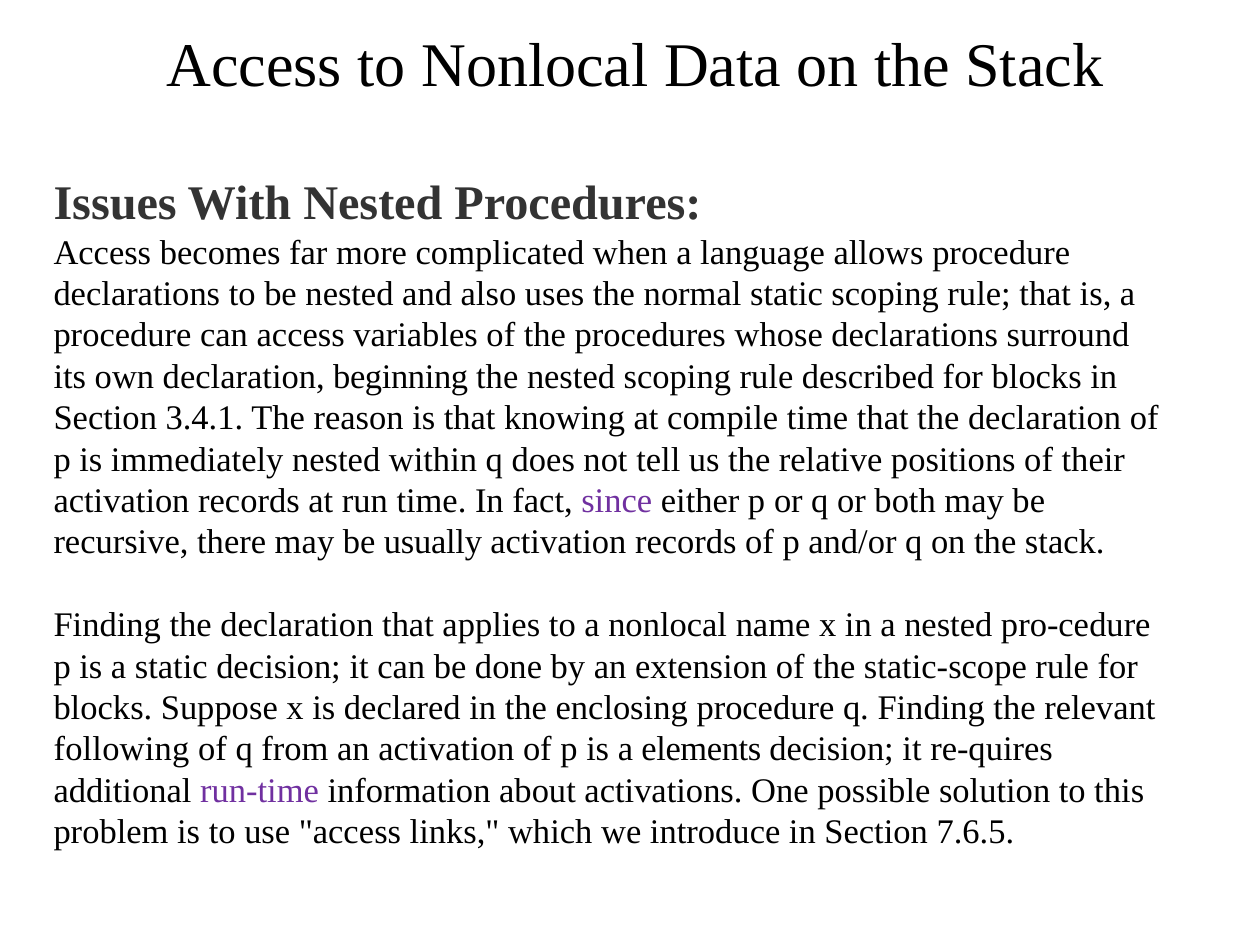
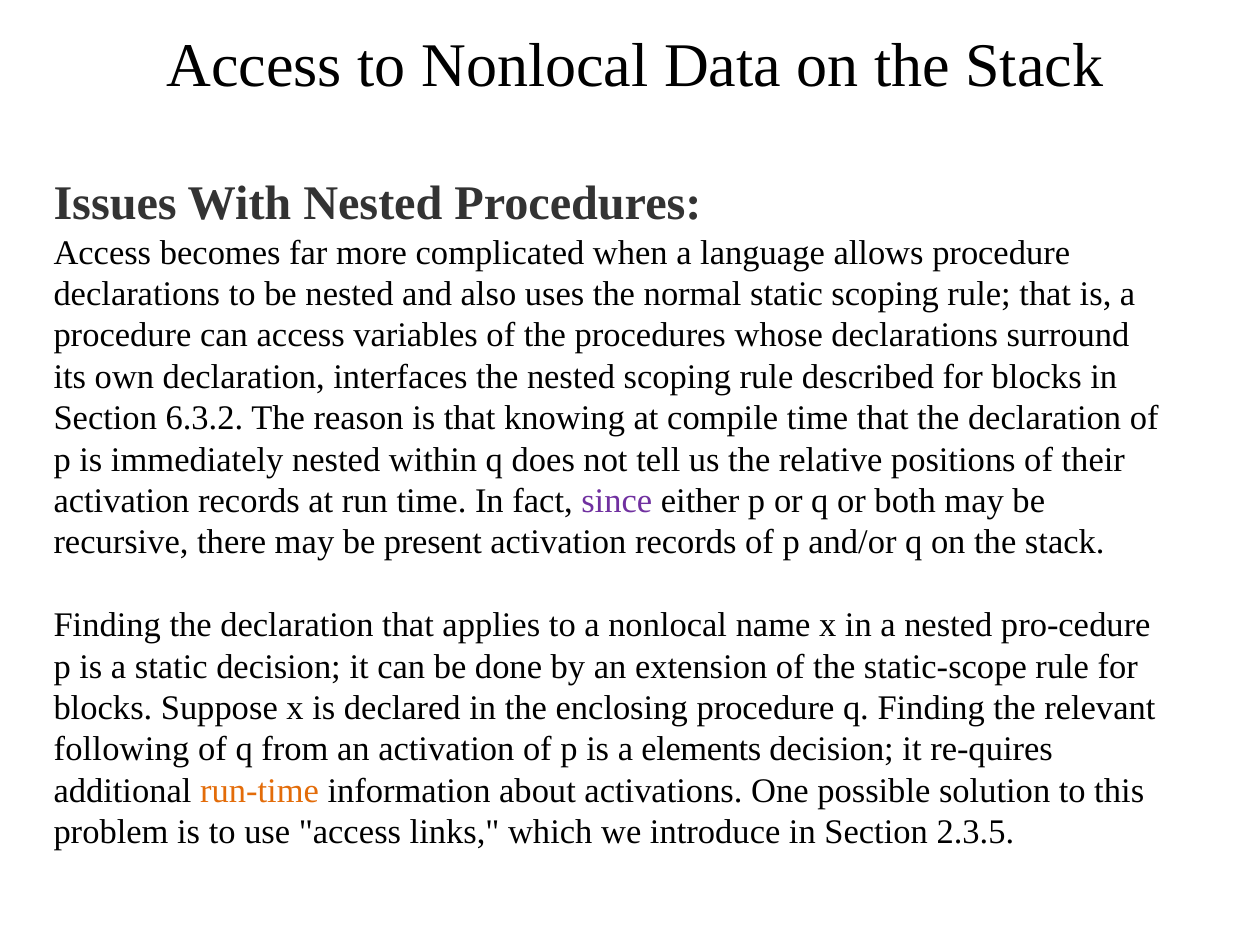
beginning: beginning -> interfaces (400, 377)
3.4.1: 3.4.1 -> 6.3.2 (204, 418)
usually: usually -> present (433, 542)
run-time colour: purple -> orange (259, 791)
7.6.5: 7.6.5 -> 2.3.5 (975, 832)
